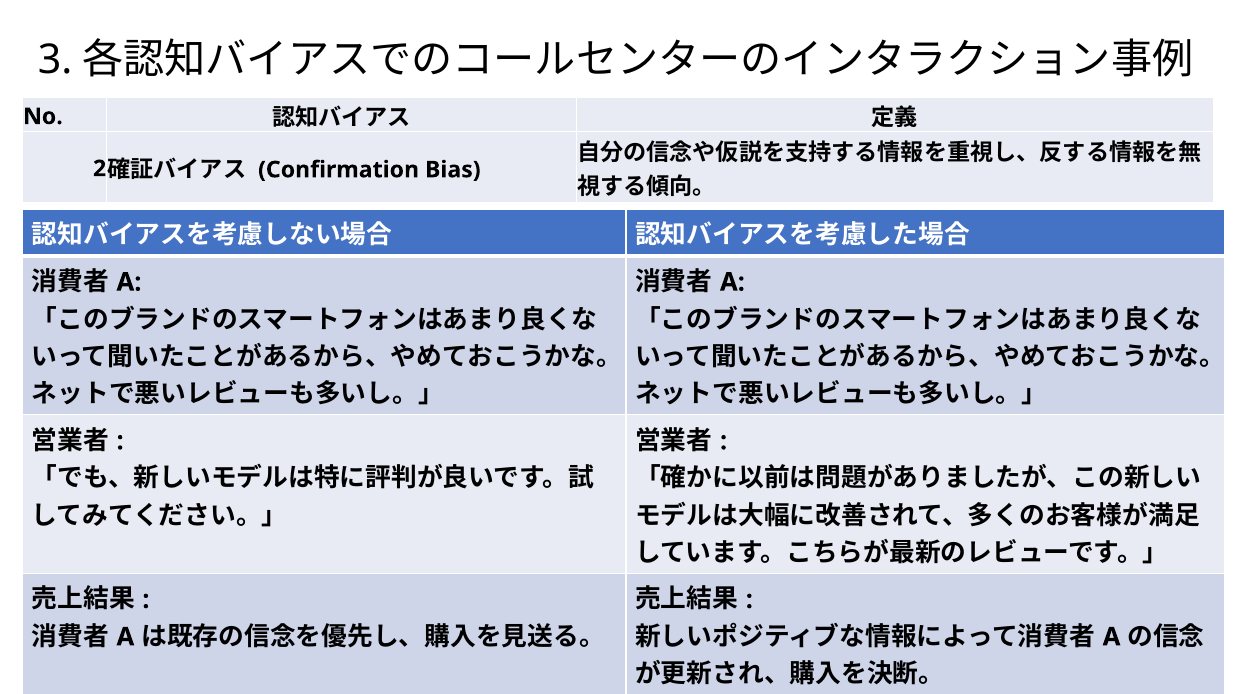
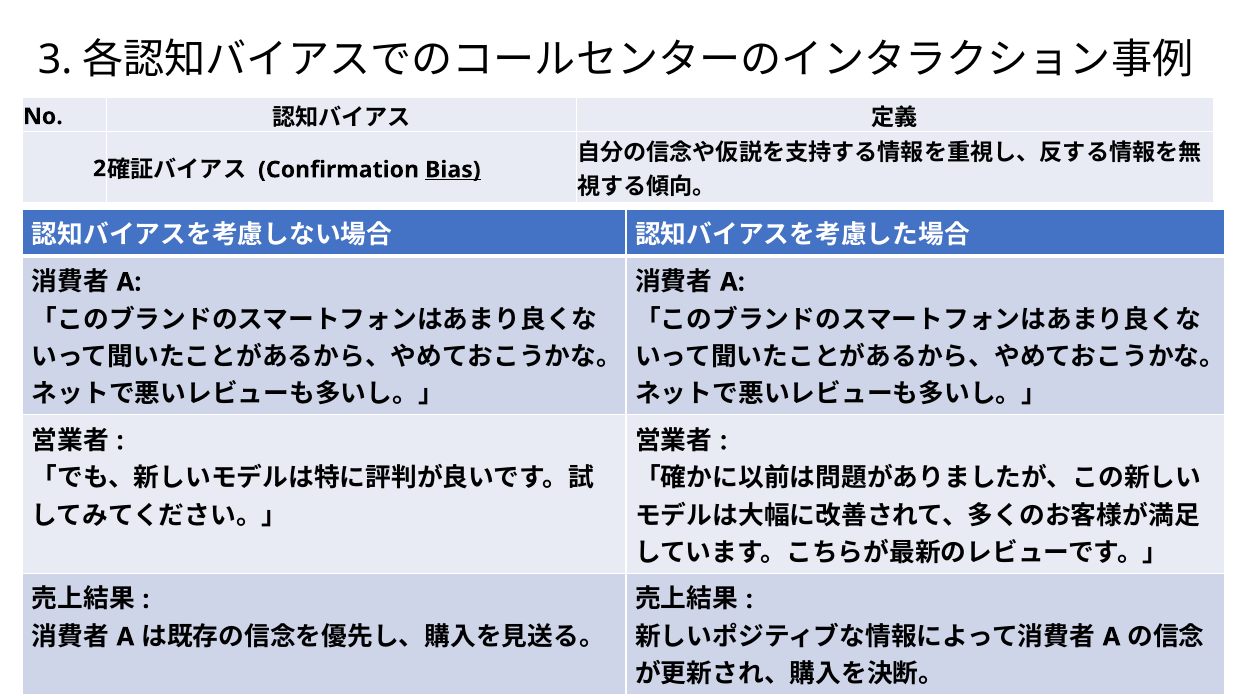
Bias underline: none -> present (453, 170)
